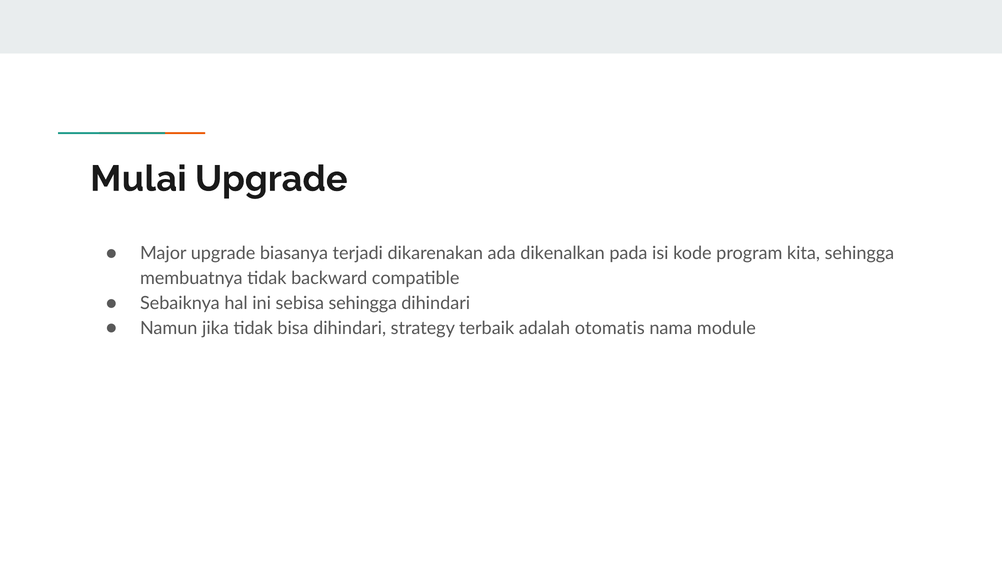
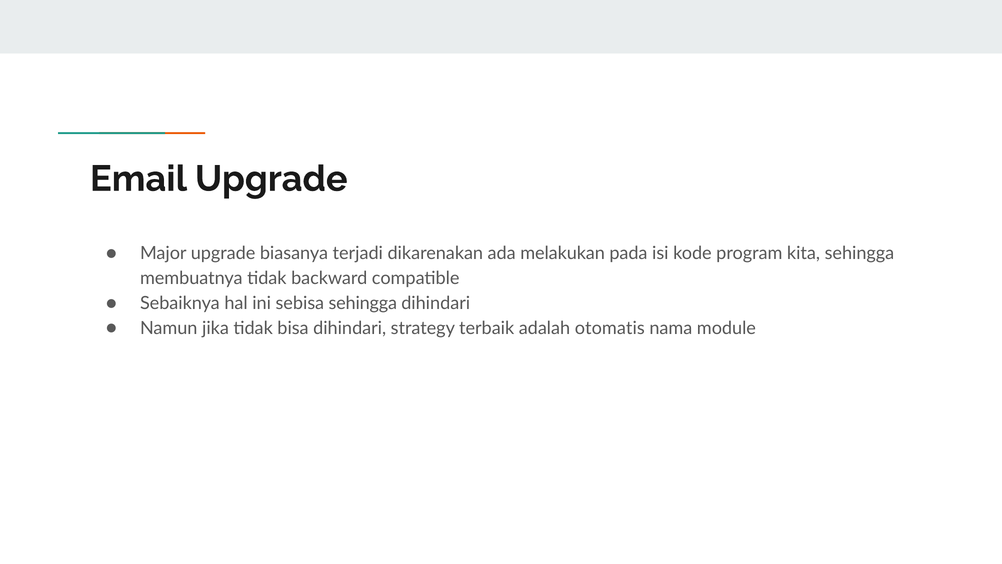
Mulai: Mulai -> Email (139, 179)
dikenalkan: dikenalkan -> melakukan (563, 253)
